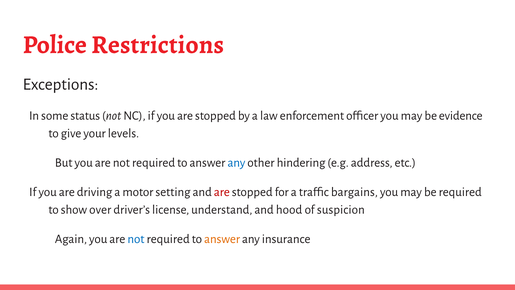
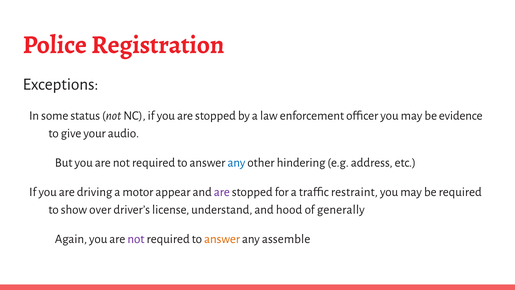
Restrictions: Restrictions -> Registration (158, 44)
levels: levels -> audio (123, 133)
setting: setting -> appear (173, 192)
are colour: red -> purple (222, 192)
bargains: bargains -> restraint (354, 192)
suspicion: suspicion -> generally (341, 209)
not colour: blue -> purple (136, 239)
insurance: insurance -> assemble (286, 239)
